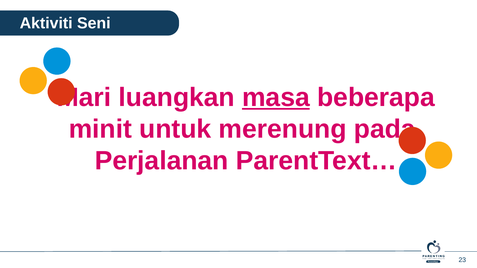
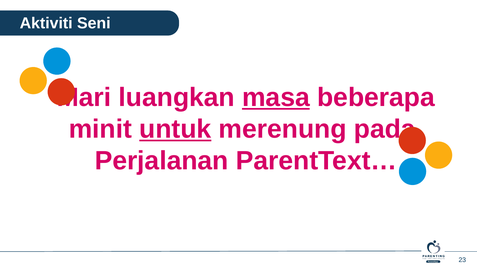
untuk underline: none -> present (175, 129)
